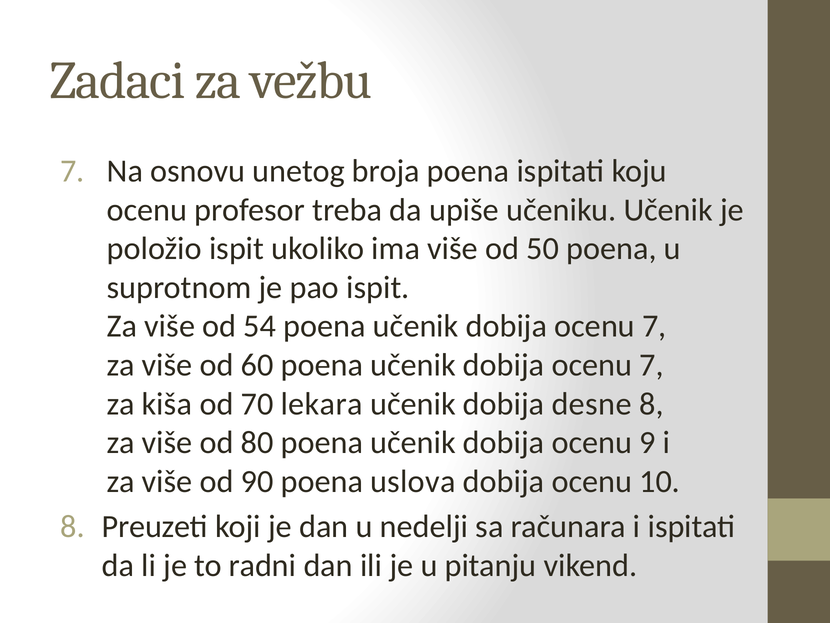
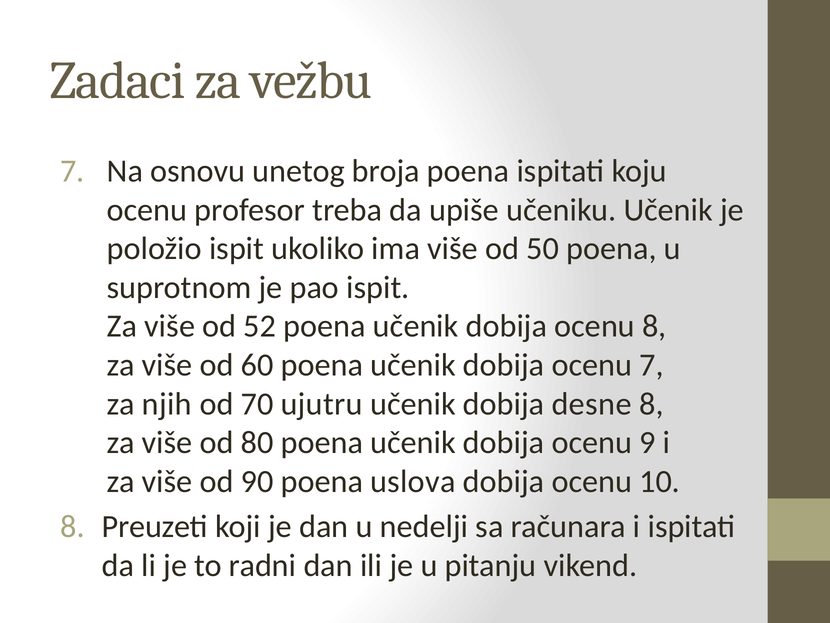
54: 54 -> 52 (260, 326)
7: 7 -> 8 (654, 326)
kiša: kiša -> njih (167, 404)
lekara: lekara -> ujutru (322, 404)
